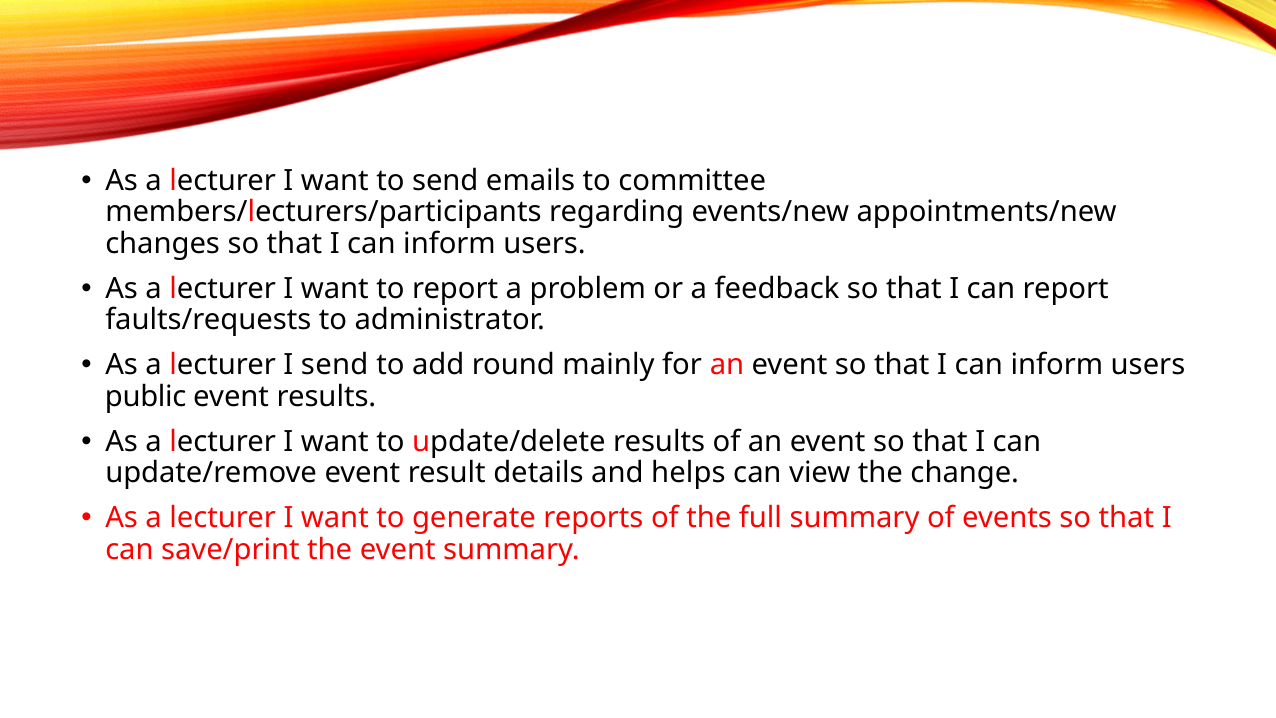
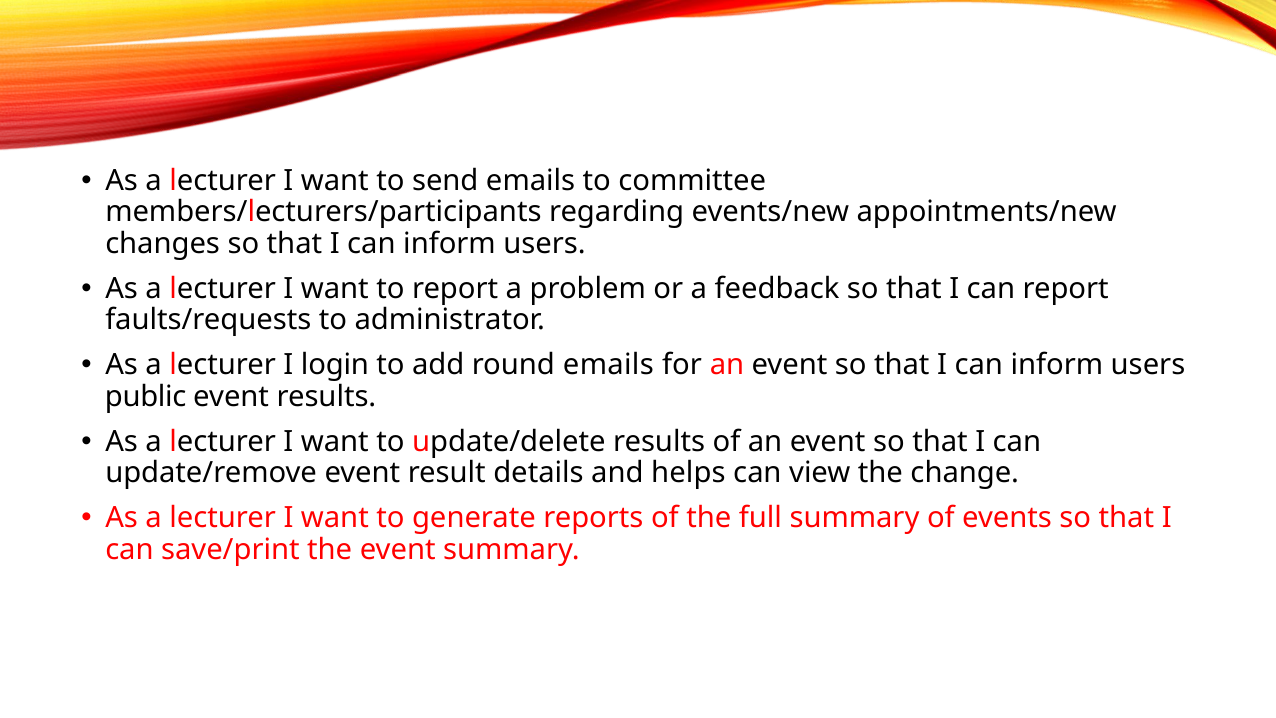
I send: send -> login (335, 365)
round mainly: mainly -> emails (608, 365)
